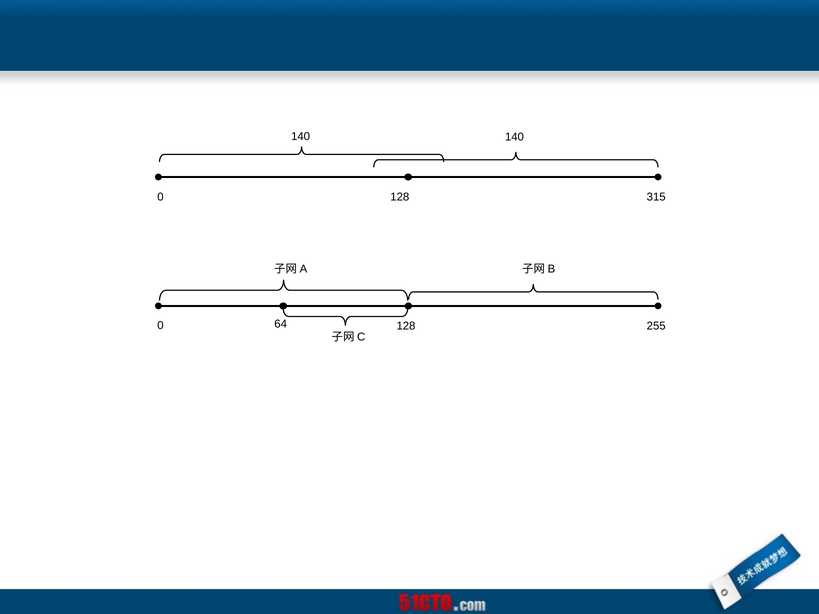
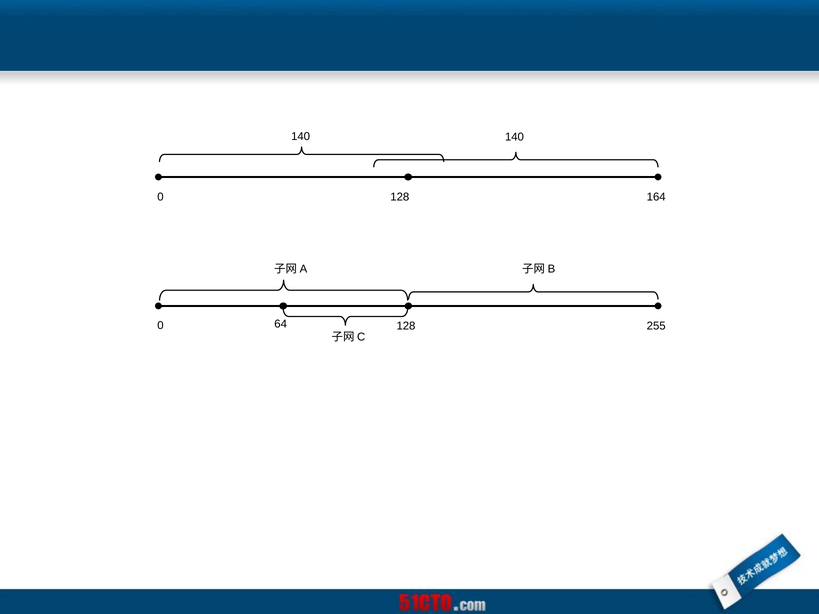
315: 315 -> 164 (656, 197)
